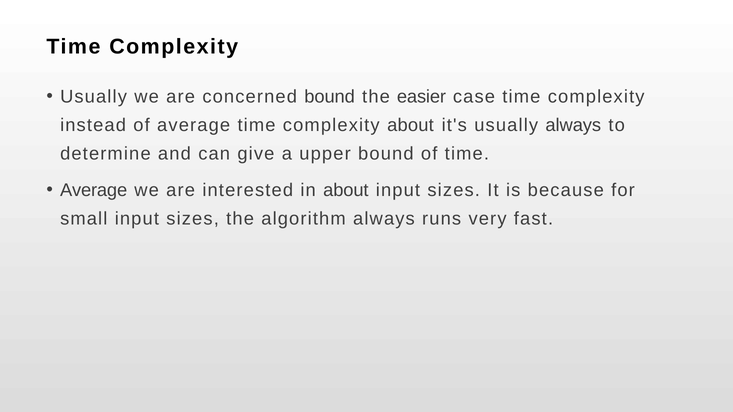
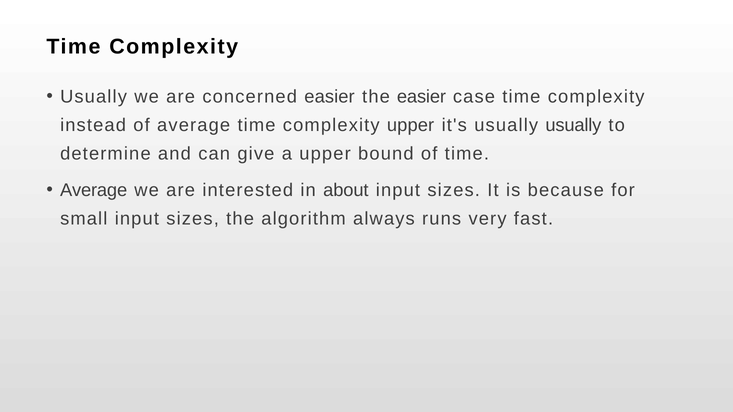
concerned bound: bound -> easier (330, 97)
complexity about: about -> upper (411, 125)
usually always: always -> usually (573, 125)
